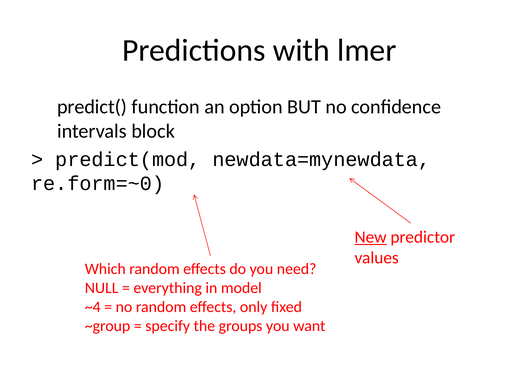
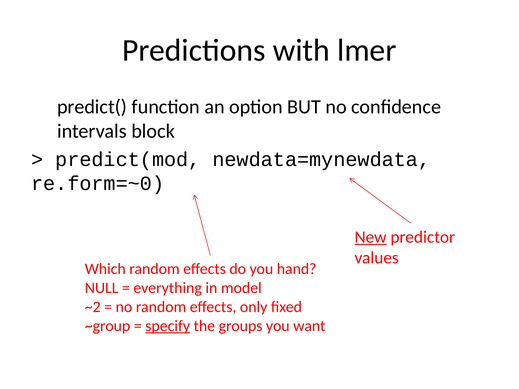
need: need -> hand (297, 269)
~4: ~4 -> ~2 (93, 307)
specify underline: none -> present (168, 326)
